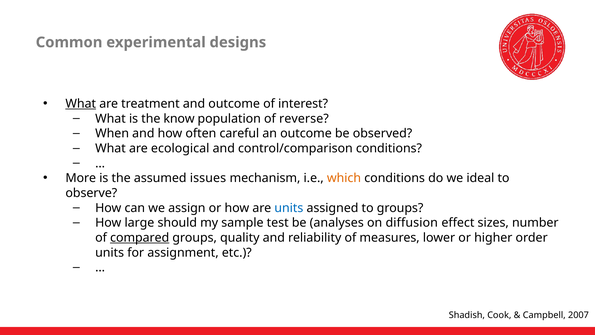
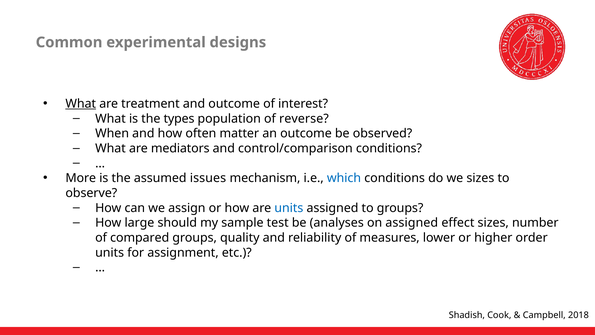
know: know -> types (179, 119)
careful: careful -> matter (239, 133)
ecological: ecological -> mediators (180, 148)
which colour: orange -> blue (344, 178)
we ideal: ideal -> sizes (480, 178)
on diffusion: diffusion -> assigned (412, 223)
compared underline: present -> none (140, 238)
2007: 2007 -> 2018 (578, 315)
